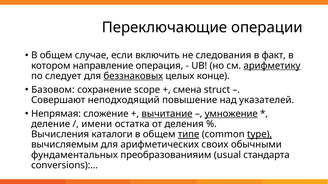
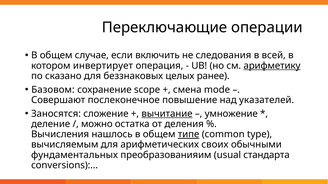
факт: факт -> всей (274, 55)
направление: направление -> инвертирует (103, 66)
следует: следует -> сказано (63, 76)
беззнаковых underline: present -> none (133, 76)
конце: конце -> ранее (213, 76)
struct: struct -> mode (217, 90)
неподходящий: неподходящий -> послеконечное (124, 100)
Непрямая: Непрямая -> Заносятся (56, 114)
умножение underline: present -> none (231, 114)
имени: имени -> можно (97, 124)
каталоги: каталоги -> нашлось (112, 135)
type underline: present -> none (260, 135)
